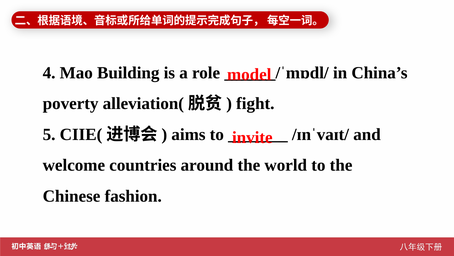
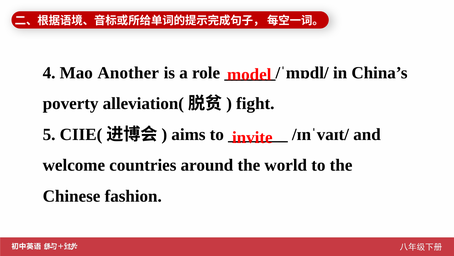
Building: Building -> Another (128, 73)
